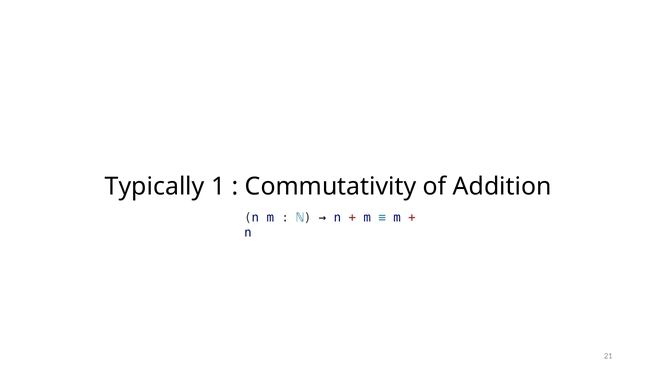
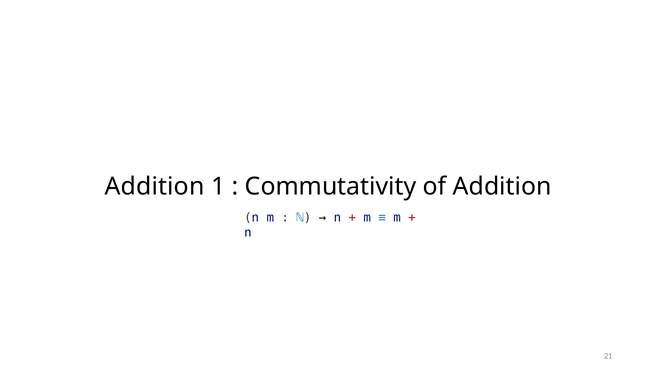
Typically: Typically -> Addition (155, 186)
